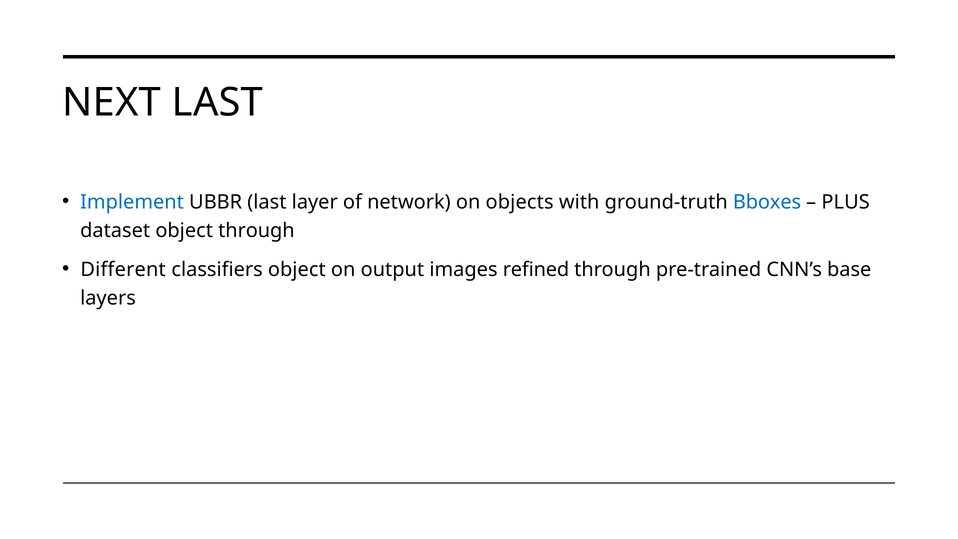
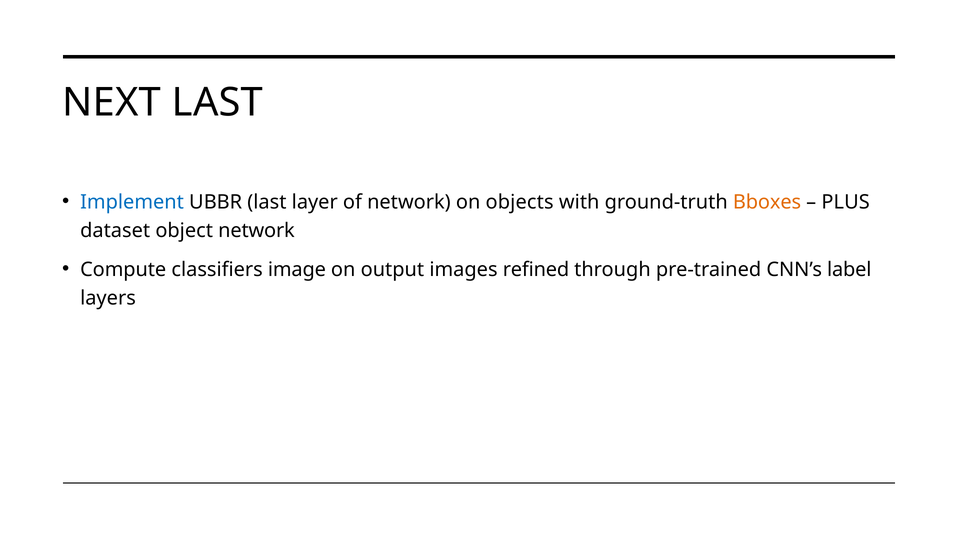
Bboxes colour: blue -> orange (767, 202)
object through: through -> network (256, 231)
Different: Different -> Compute (123, 269)
classifiers object: object -> image (297, 269)
base: base -> label (849, 269)
